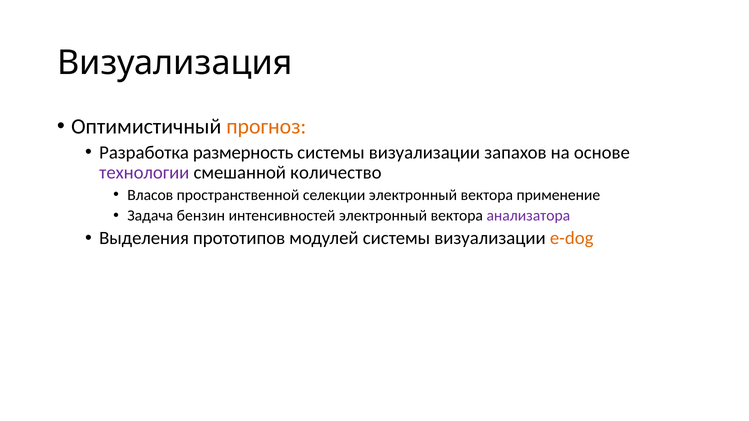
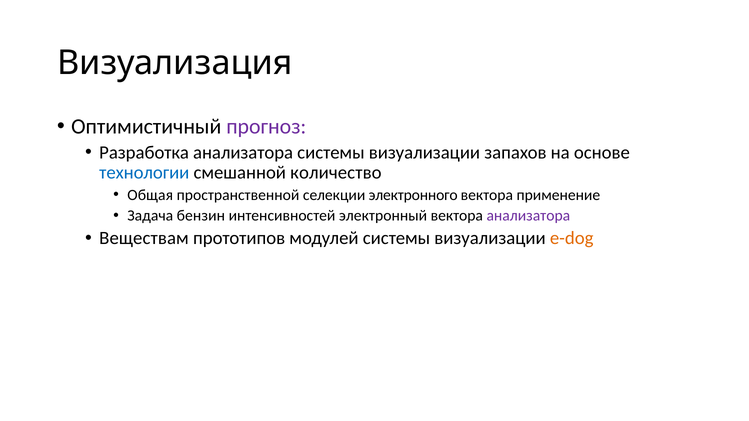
прогноз colour: orange -> purple (266, 127)
Разработка размерность: размерность -> анализатора (243, 152)
технологии colour: purple -> blue (144, 173)
Власов: Власов -> Общая (150, 195)
селекции электронный: электронный -> электронного (413, 195)
Выделения: Выделения -> Веществам (144, 238)
